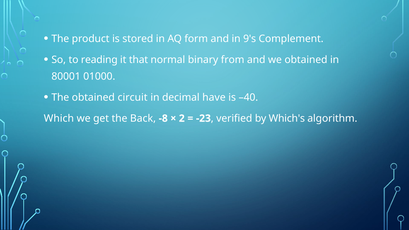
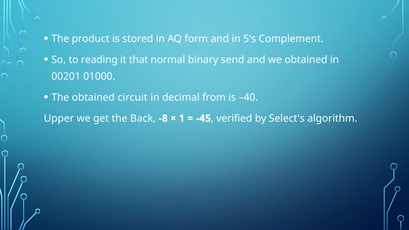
9's: 9's -> 5's (250, 39)
from: from -> send (233, 60)
80001: 80001 -> 00201 (66, 76)
have: have -> from (214, 97)
Which: Which -> Upper (59, 118)
2: 2 -> 1 (182, 118)
-23: -23 -> -45 (203, 118)
Which's: Which's -> Select's (287, 118)
